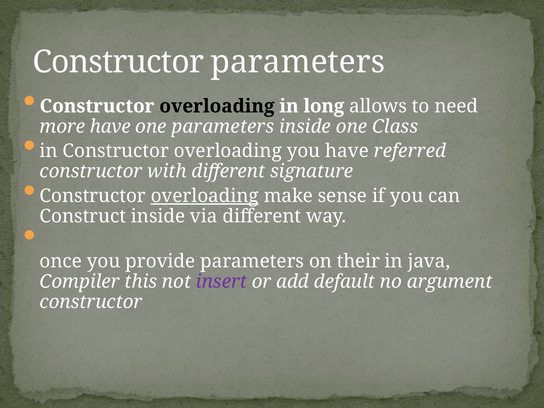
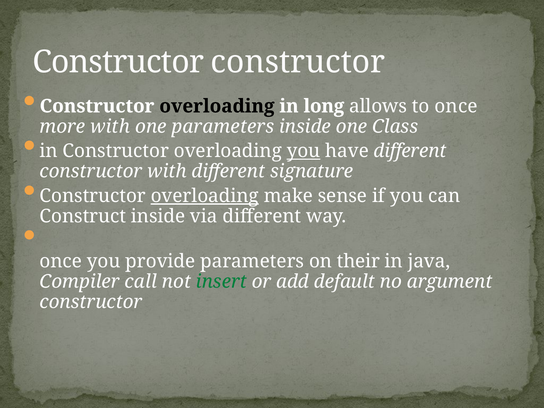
Constructor parameters: parameters -> constructor (298, 62)
to need: need -> once (456, 106)
more have: have -> with (110, 127)
you underline: none -> present (304, 151)
have referred: referred -> different (410, 151)
this: this -> call (141, 282)
insert colour: purple -> green (221, 282)
